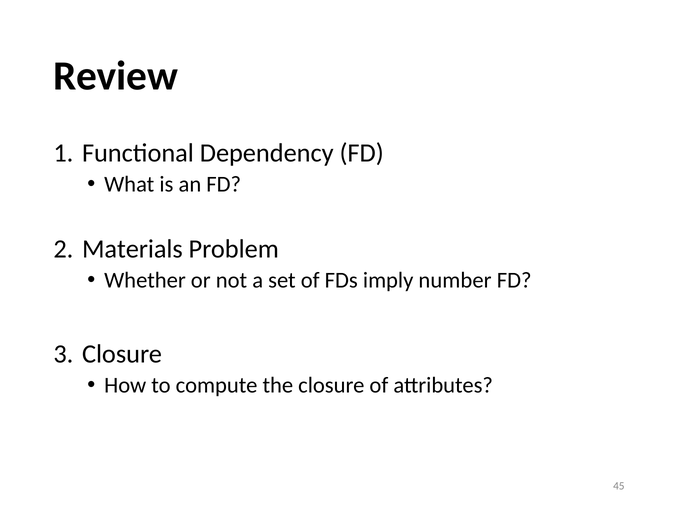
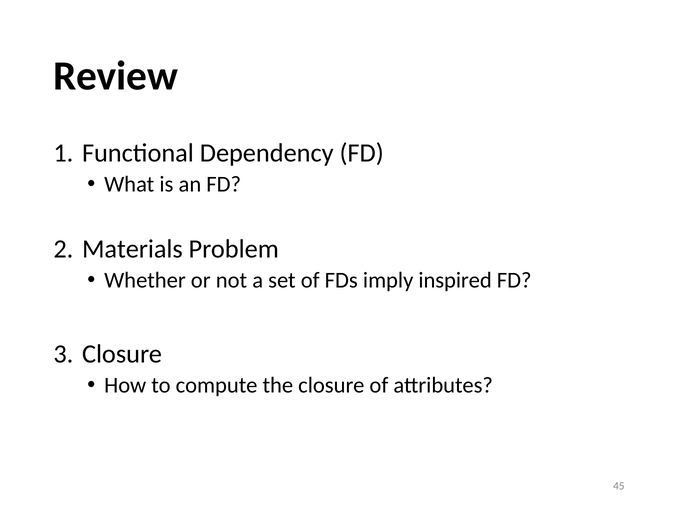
number: number -> inspired (455, 280)
